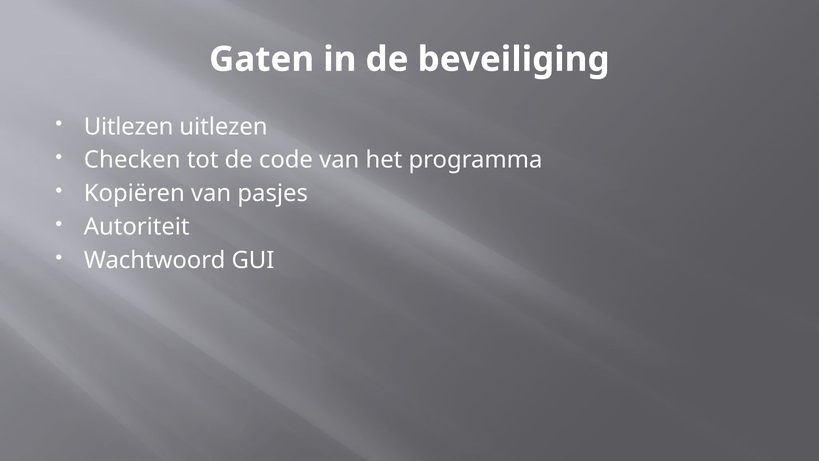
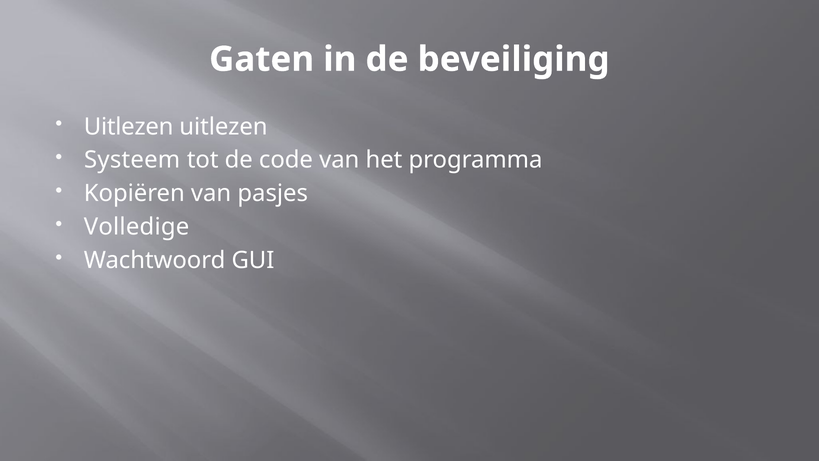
Checken: Checken -> Systeem (132, 160)
Autoriteit: Autoriteit -> Volledige (137, 227)
